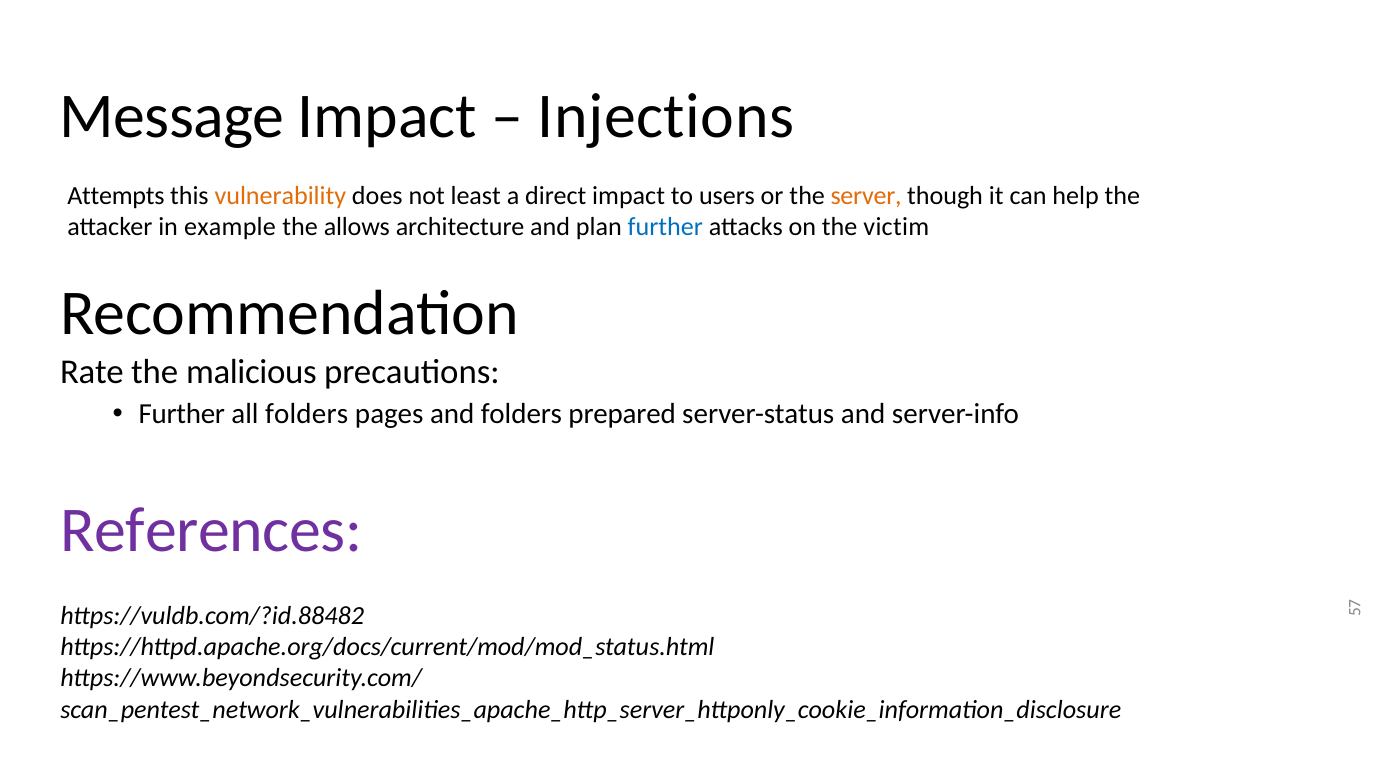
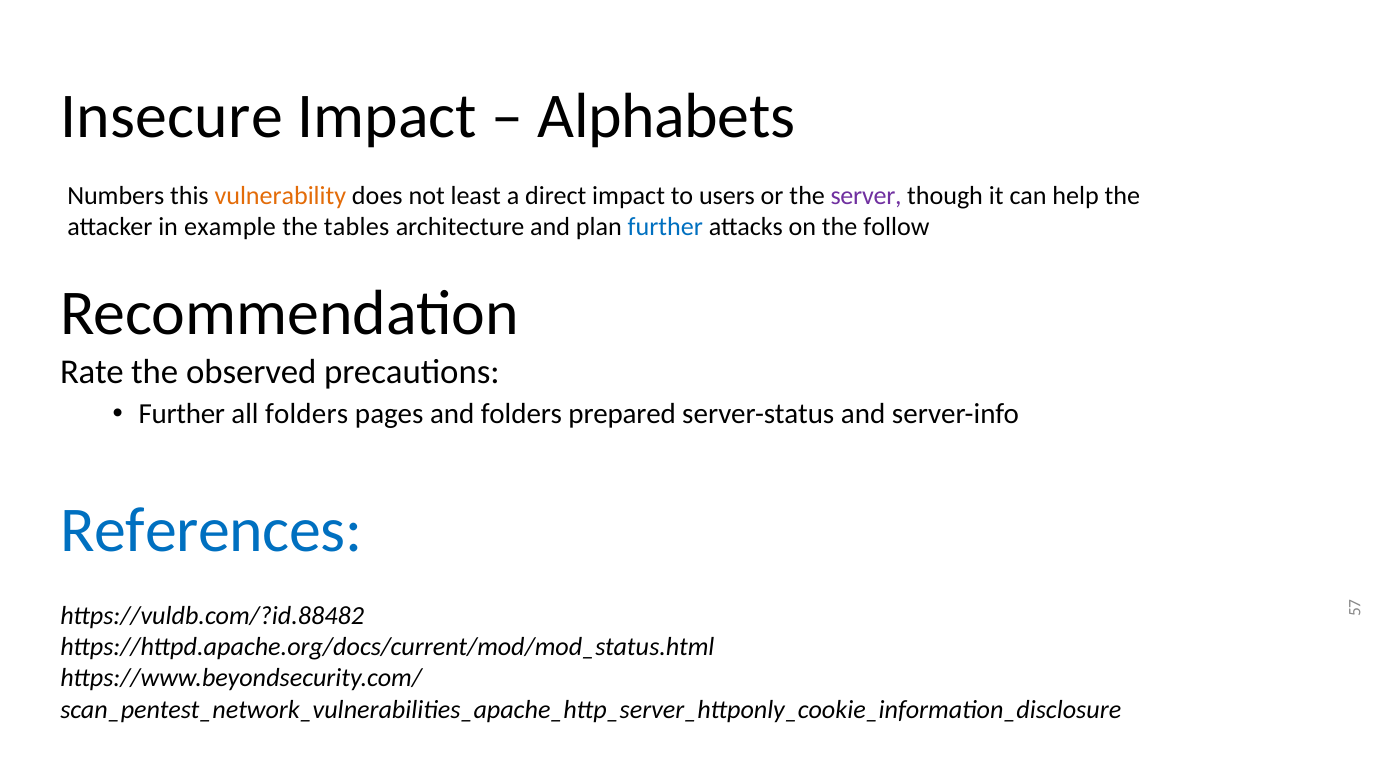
Message: Message -> Insecure (172, 117)
Injections: Injections -> Alphabets (666, 117)
Attempts: Attempts -> Numbers (116, 196)
server colour: orange -> purple (866, 196)
allows: allows -> tables (357, 227)
victim: victim -> follow (896, 227)
malicious: malicious -> observed (251, 372)
References colour: purple -> blue (211, 531)
